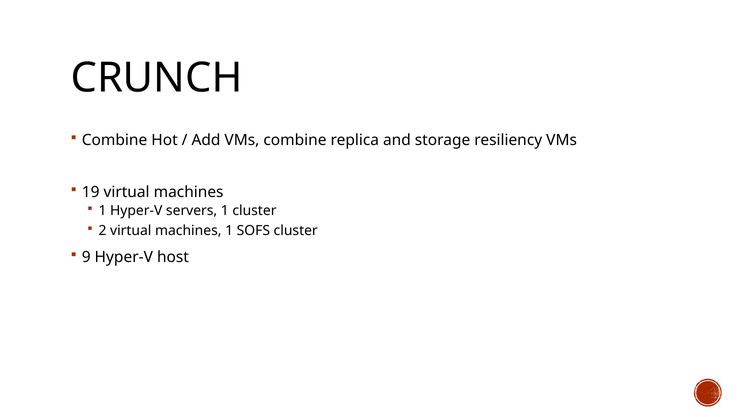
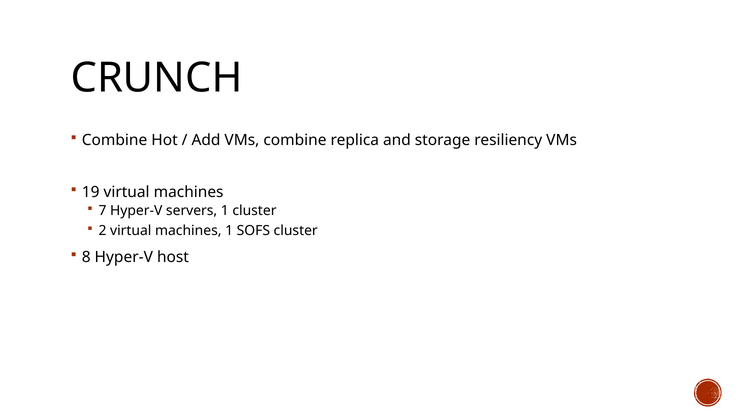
1: 1 -> 7 (102, 211)
9: 9 -> 8 (86, 257)
